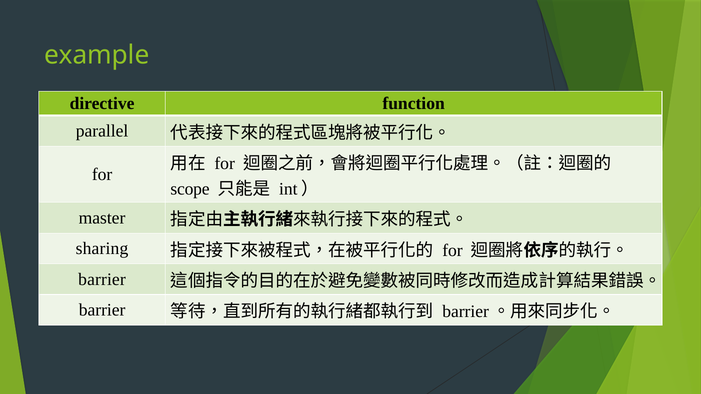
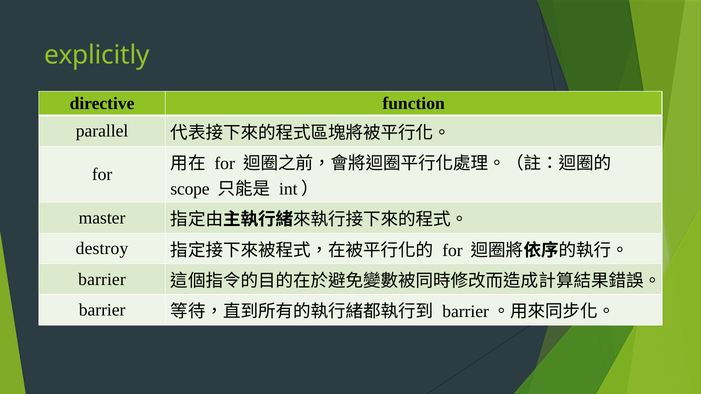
example: example -> explicitly (97, 55)
sharing: sharing -> destroy (102, 249)
